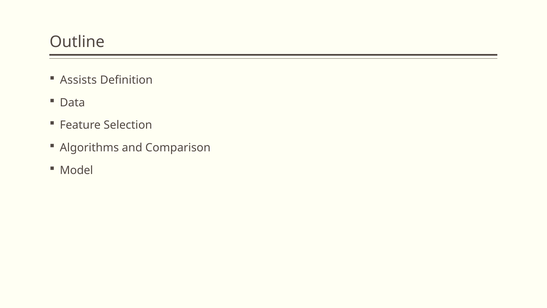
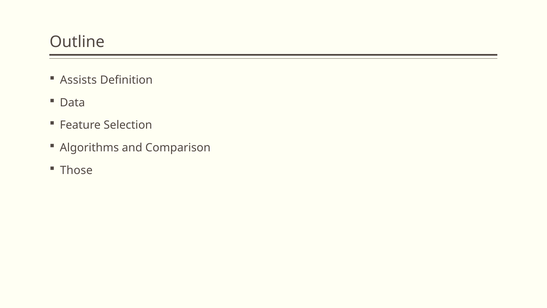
Model: Model -> Those (76, 170)
